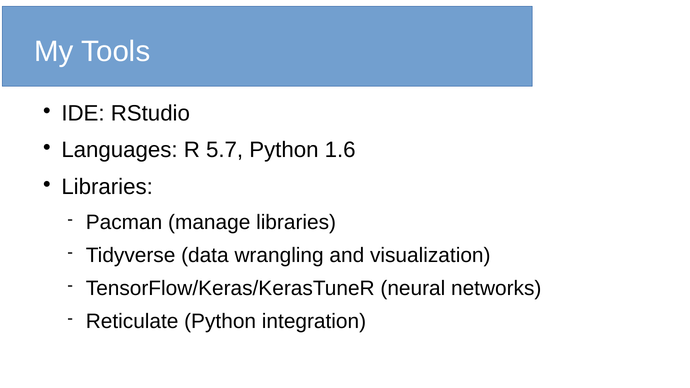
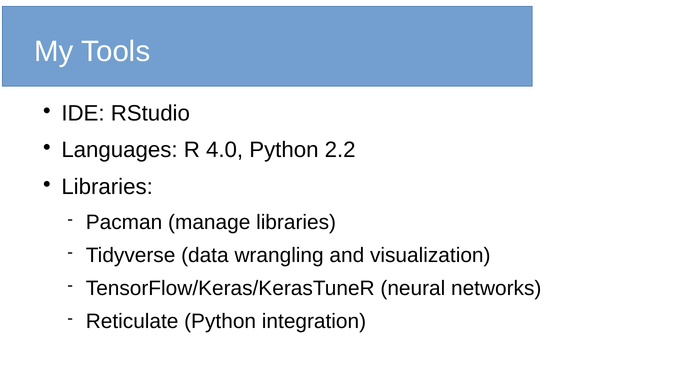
5.7: 5.7 -> 4.0 (225, 150)
1.6: 1.6 -> 2.2 (340, 150)
